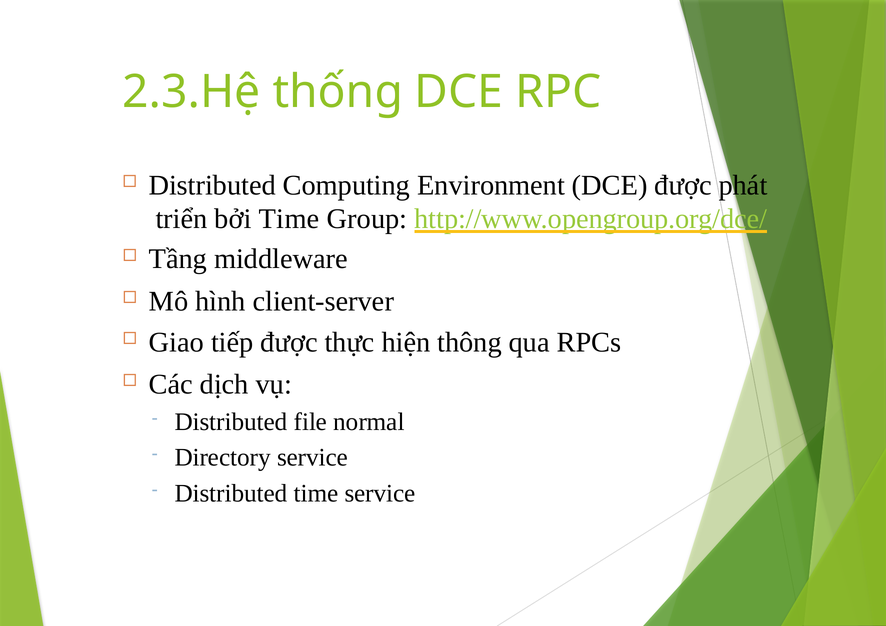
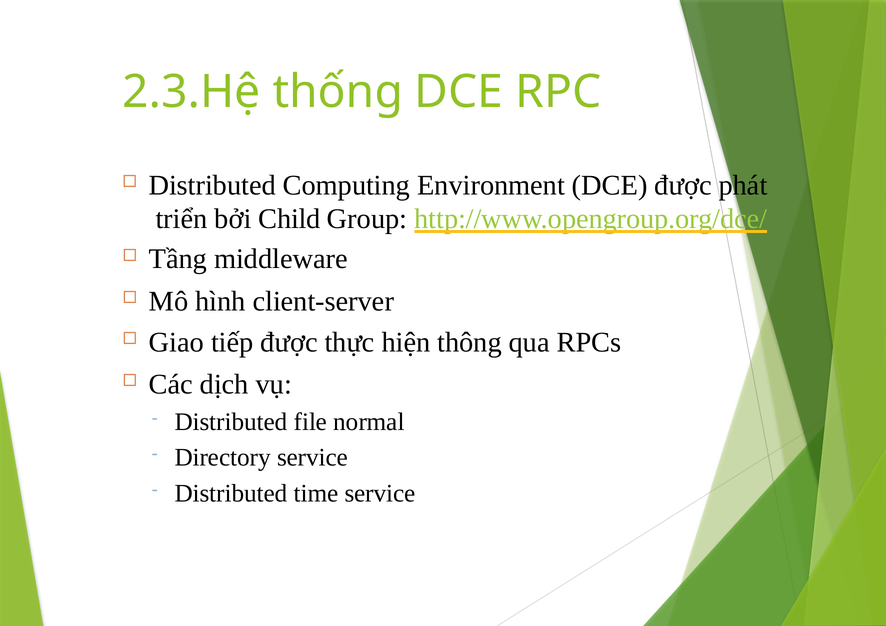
bởi Time: Time -> Child (289, 219)
